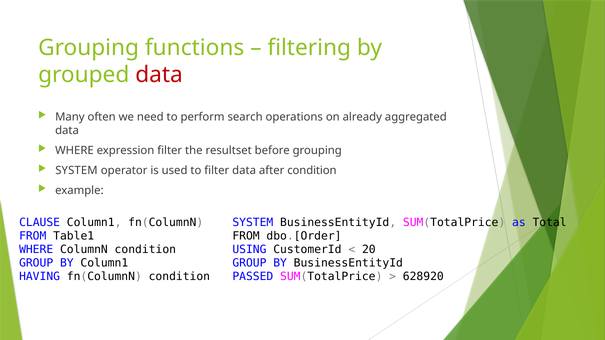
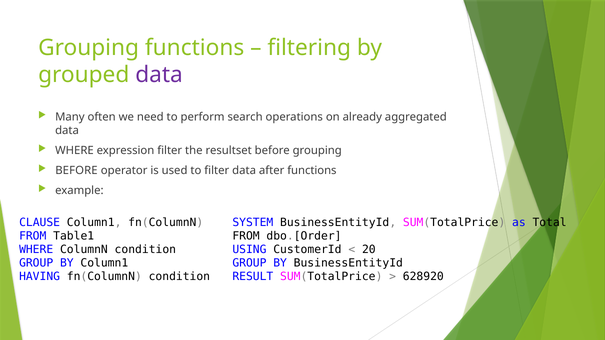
data colour: red -> purple (159, 75)
SYSTEM: SYSTEM -> BEFORE (76, 171)
after condition: condition -> functions (312, 171)
PASSED: PASSED -> RESULT (253, 277)
